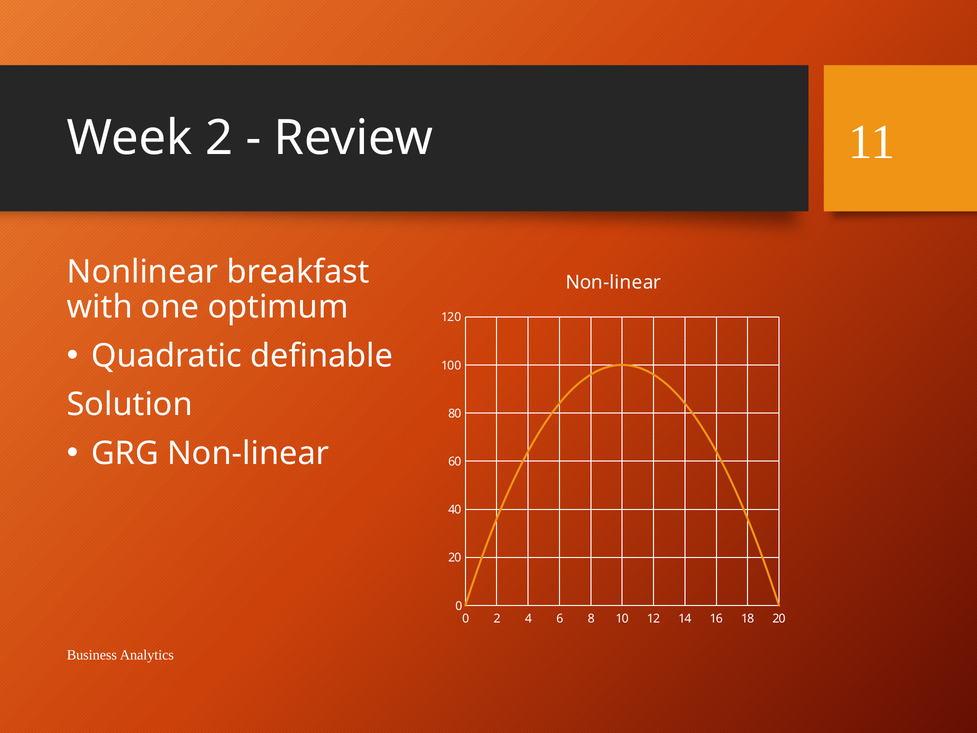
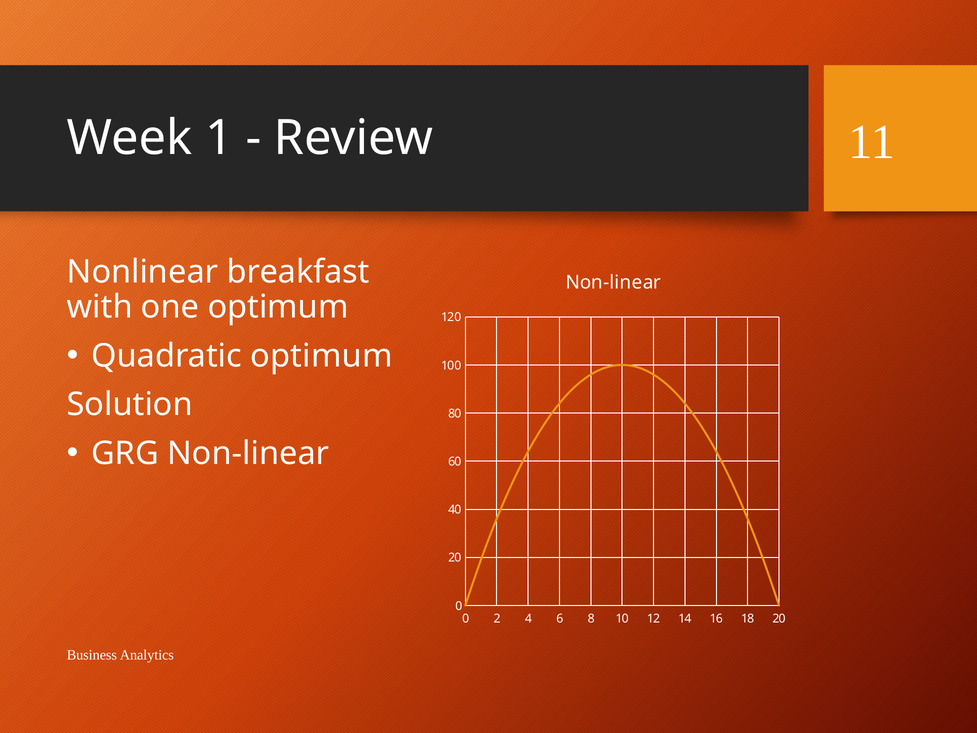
Week 2: 2 -> 1 (219, 138)
Quadratic definable: definable -> optimum (321, 356)
